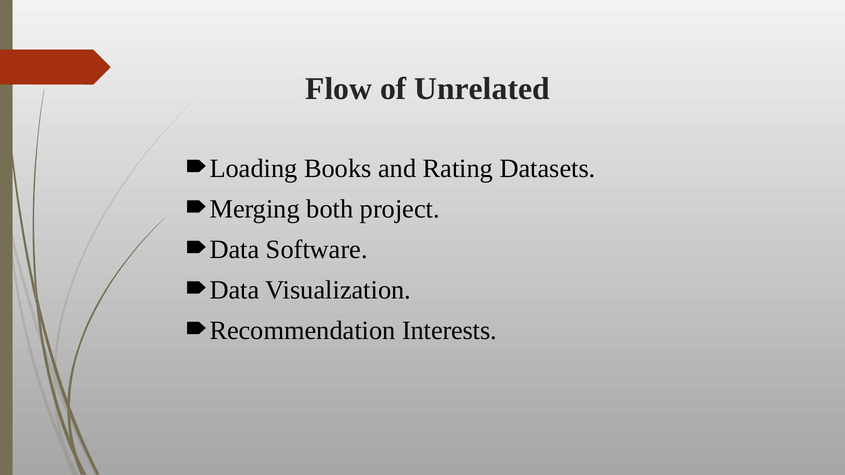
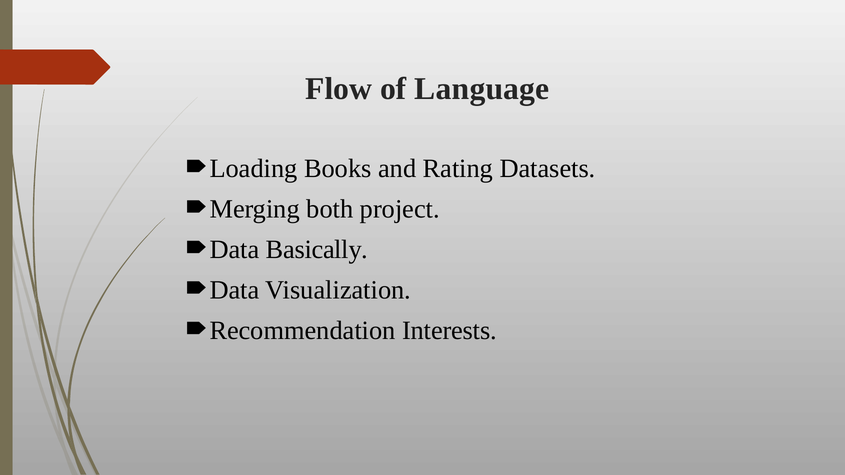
Unrelated: Unrelated -> Language (482, 89)
Software: Software -> Basically (317, 250)
